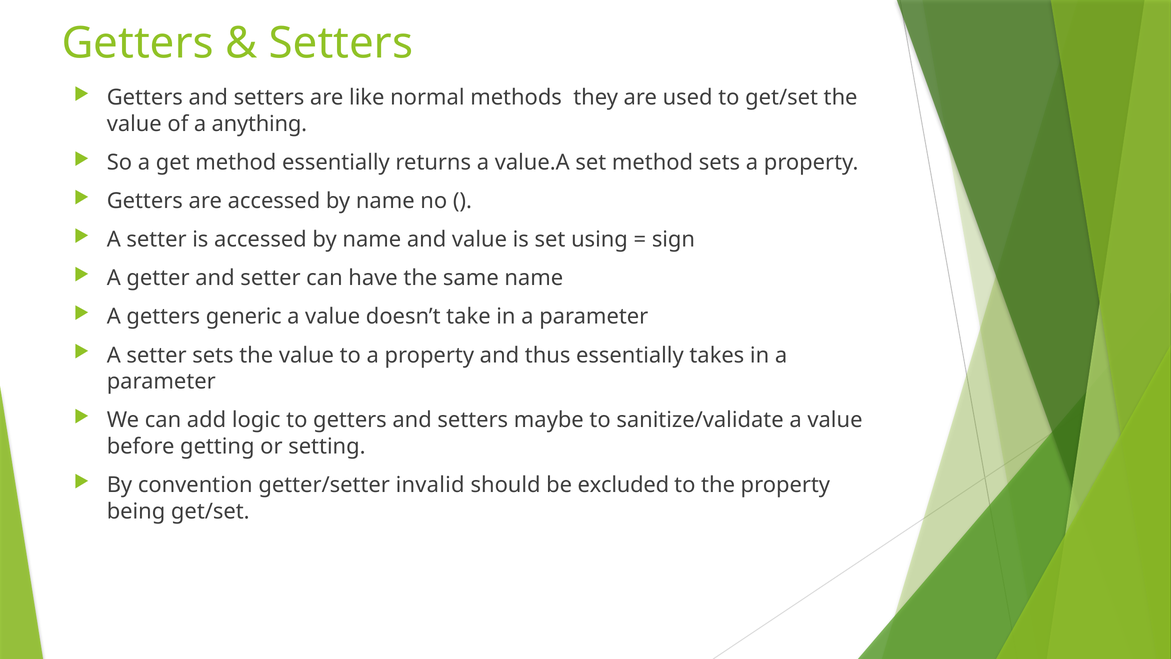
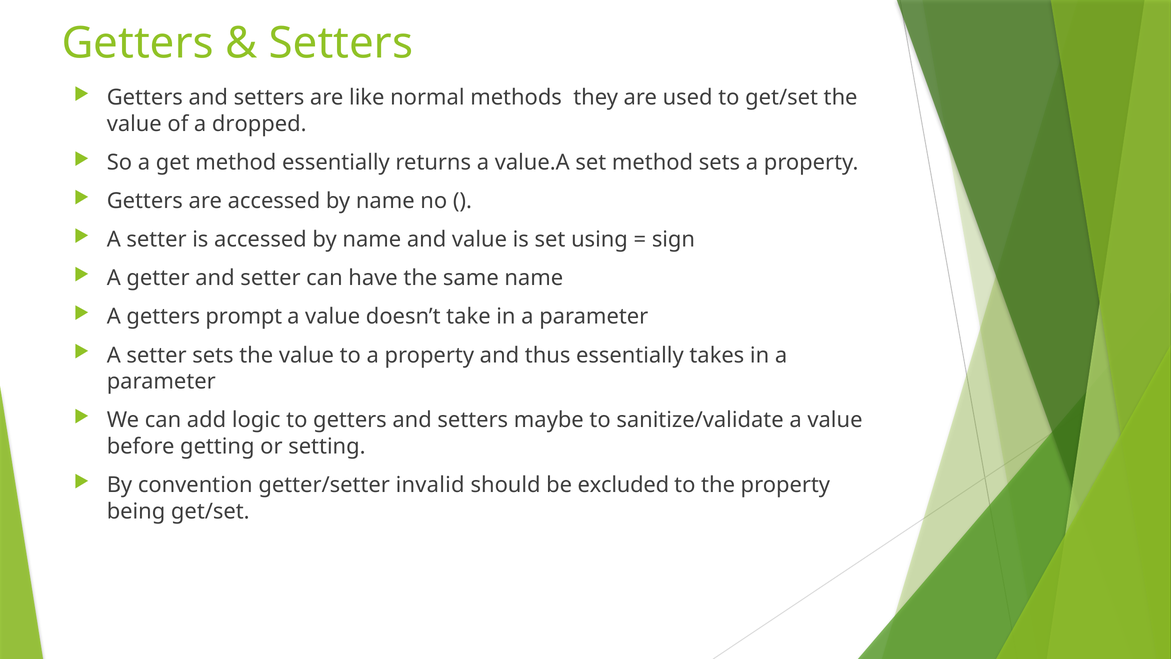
anything: anything -> dropped (259, 124)
generic: generic -> prompt (244, 317)
